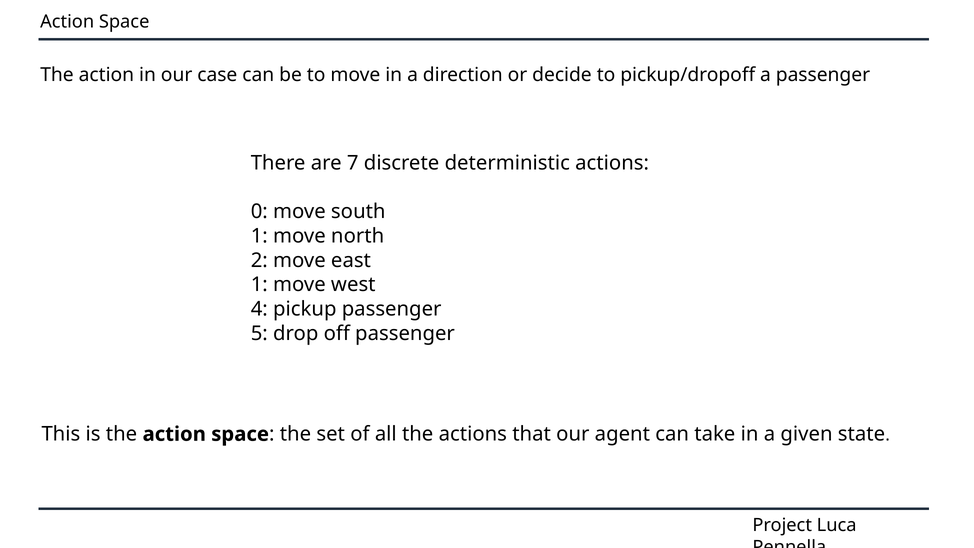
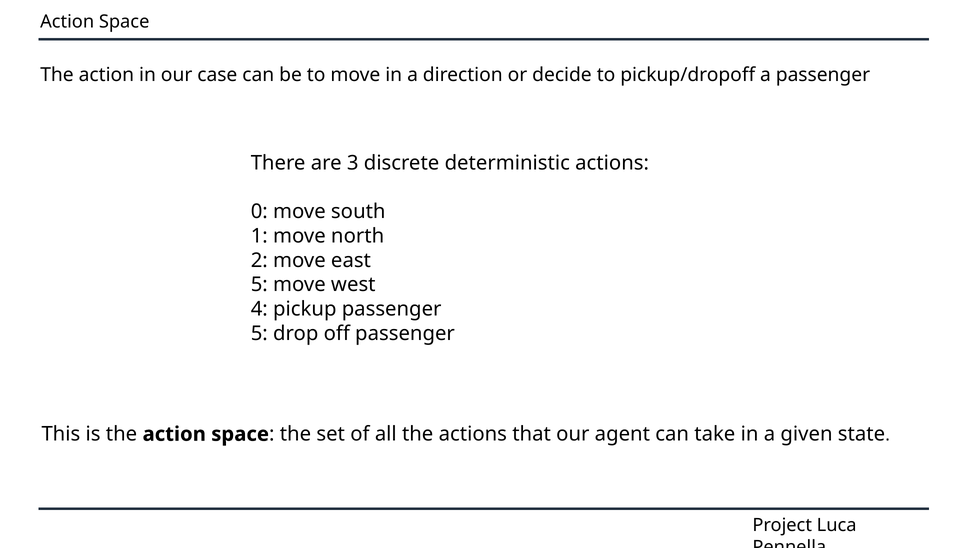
7: 7 -> 3 (353, 163)
1: 1 -> 5 (259, 285)
